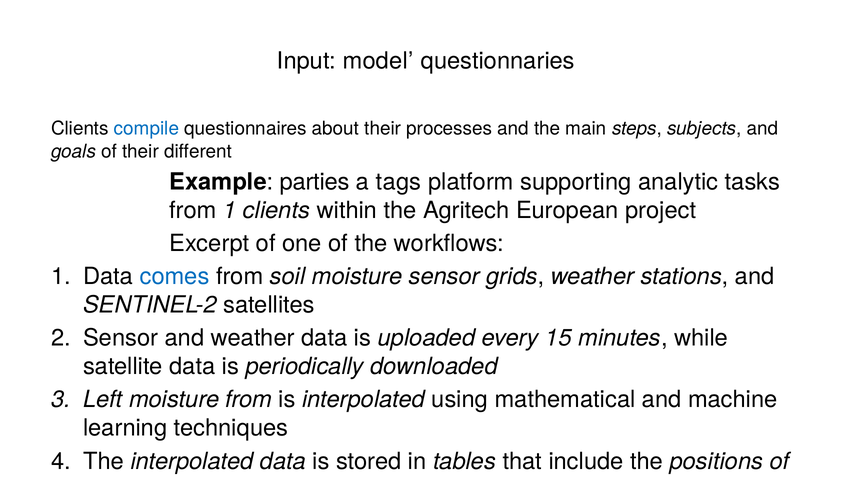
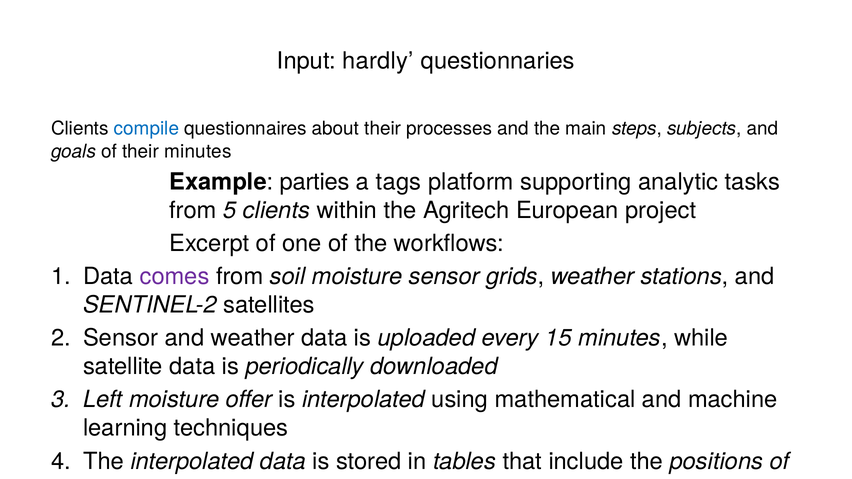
model: model -> hardly (378, 61)
their different: different -> minutes (198, 151)
from 1: 1 -> 5 (230, 211)
comes colour: blue -> purple (175, 277)
moisture from: from -> offer (249, 400)
